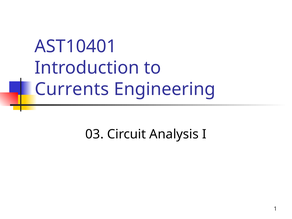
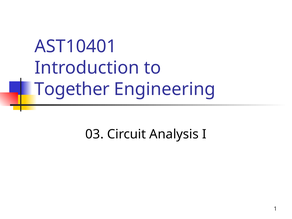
Currents: Currents -> Together (72, 89)
